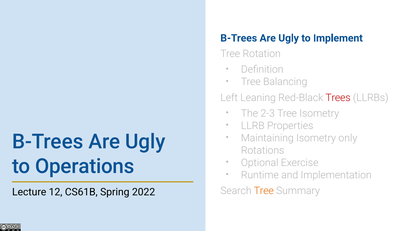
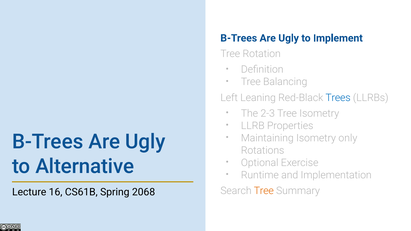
Trees colour: red -> blue (338, 98)
Operations: Operations -> Alternative (85, 167)
12: 12 -> 16 (56, 192)
2022: 2022 -> 2068 (144, 192)
